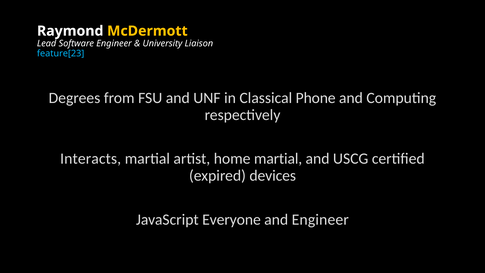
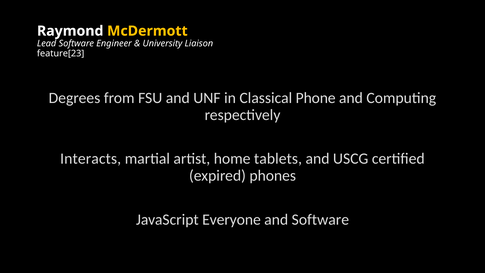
feature[23 colour: light blue -> white (61, 53)
home martial: martial -> tablets (278, 159)
devices: devices -> phones (273, 176)
and Engineer: Engineer -> Software (320, 220)
